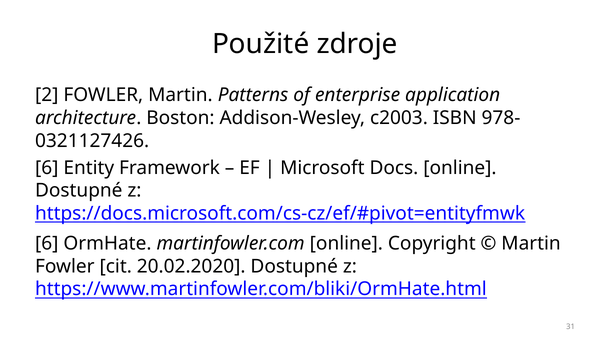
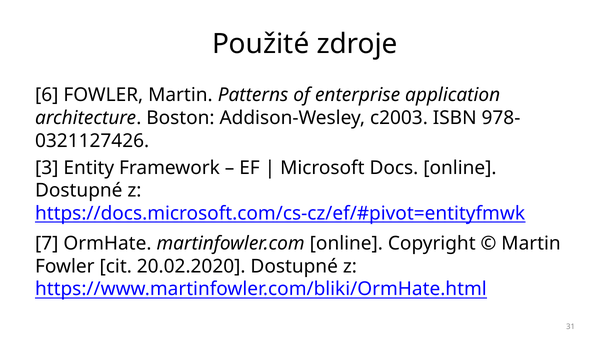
2: 2 -> 6 (47, 95)
6: 6 -> 3 (47, 168)
6: 6 -> 7 (47, 244)
